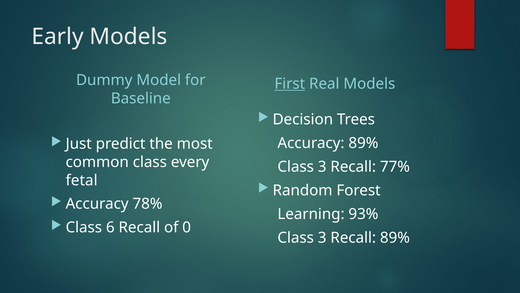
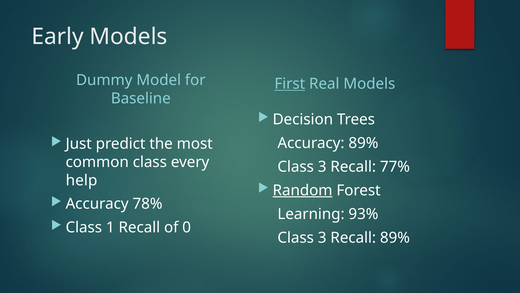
fetal: fetal -> help (82, 180)
Random underline: none -> present (303, 190)
6: 6 -> 1 (110, 227)
